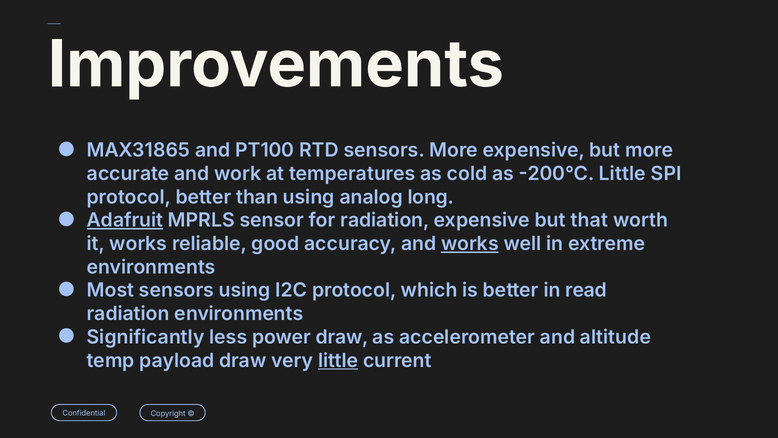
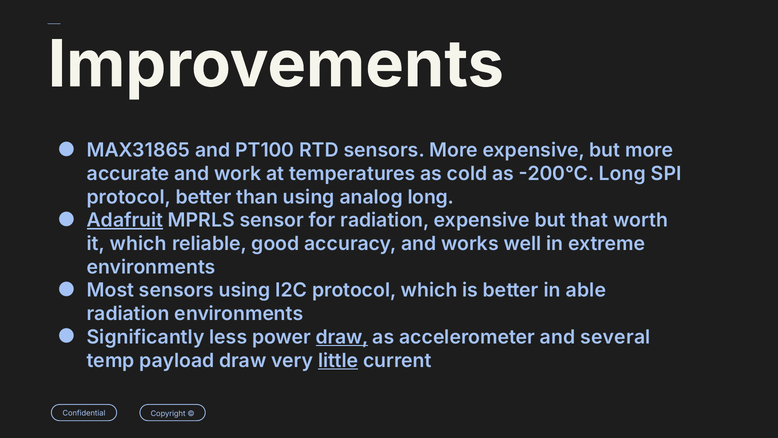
-200°C Little: Little -> Long (622, 174)
it works: works -> which (138, 244)
works underline: present -> none (470, 244)
read: read -> able (586, 290)
draw underline: none -> present (342, 337)
altitude: altitude -> several (615, 337)
